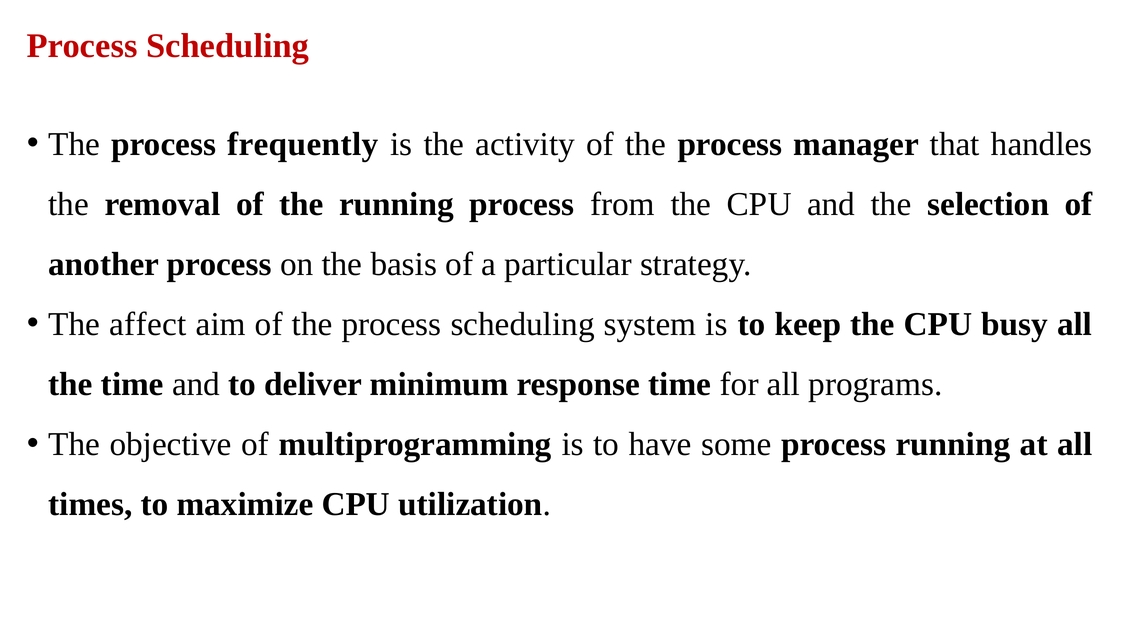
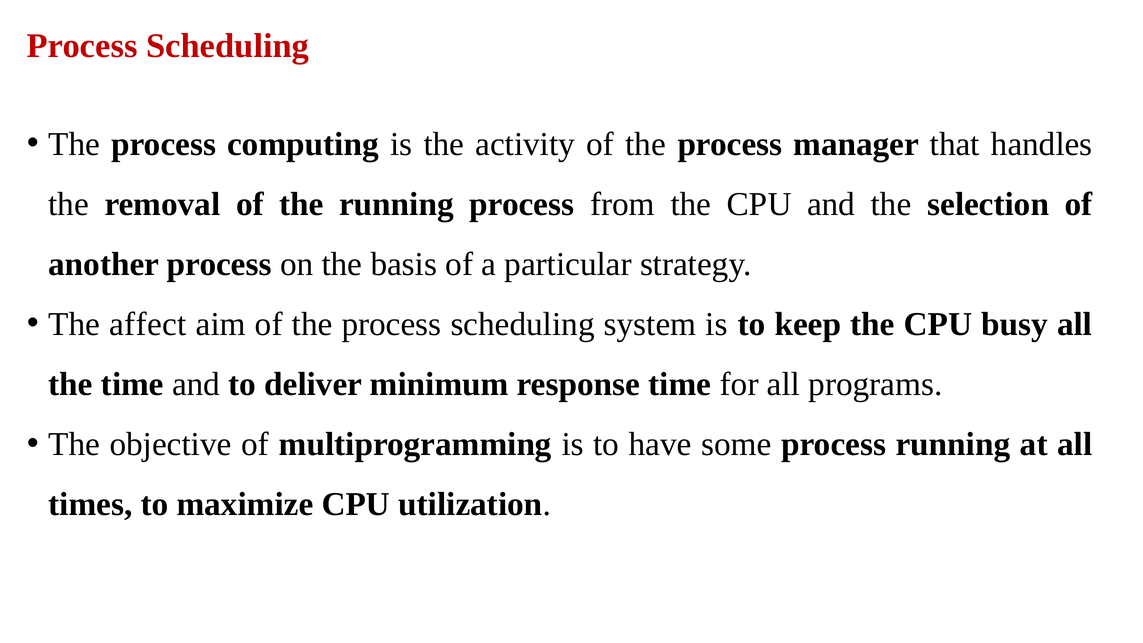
frequently: frequently -> computing (303, 144)
